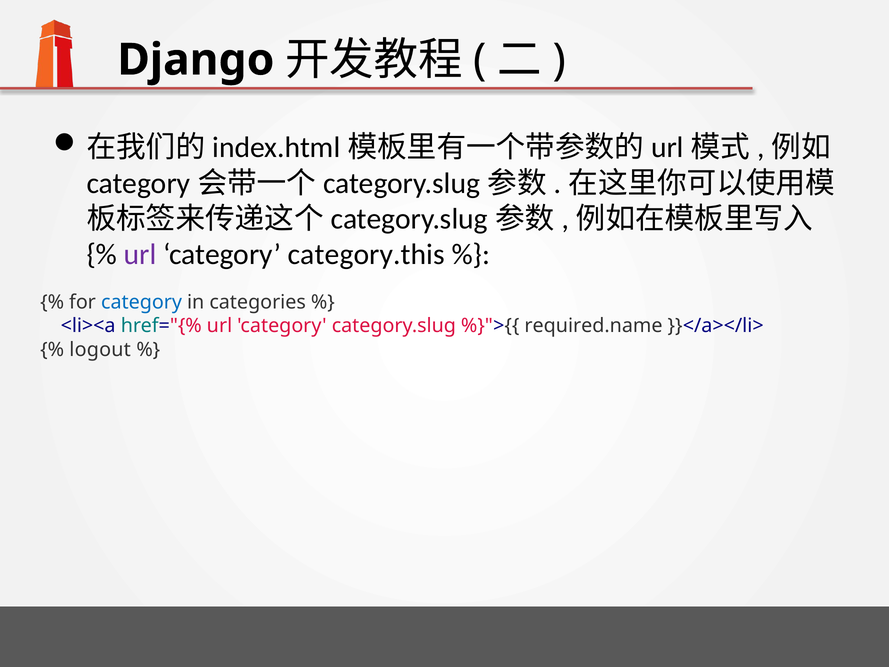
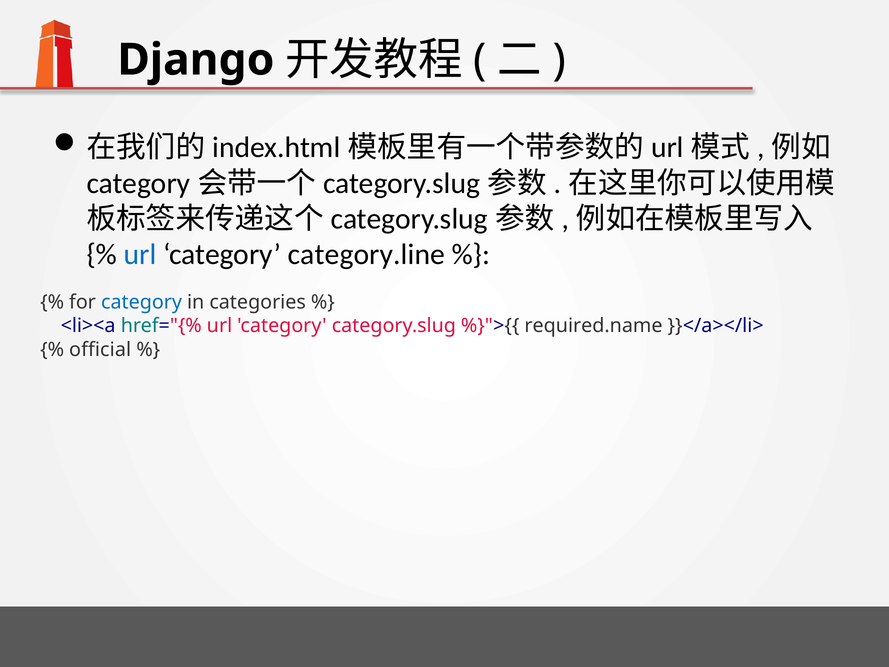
url colour: purple -> blue (140, 254)
category.this: category.this -> category.line (366, 254)
logout: logout -> official (100, 349)
